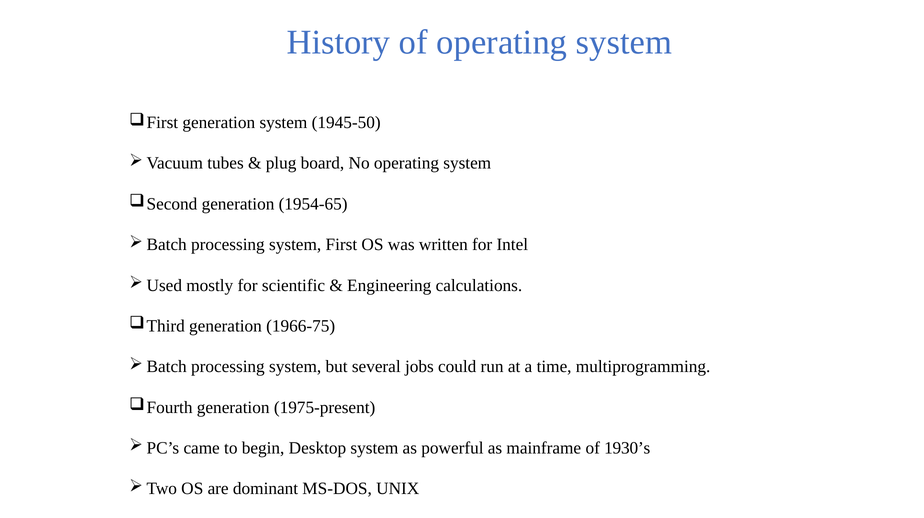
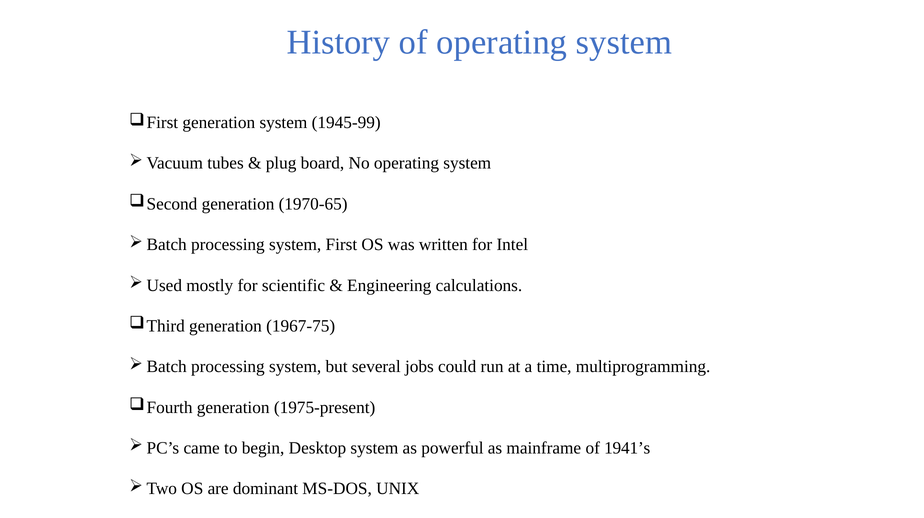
1945-50: 1945-50 -> 1945-99 (346, 123)
1954-65: 1954-65 -> 1970-65 (313, 204)
1966-75: 1966-75 -> 1967-75 (301, 326)
1930’s: 1930’s -> 1941’s (627, 448)
